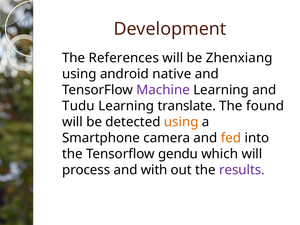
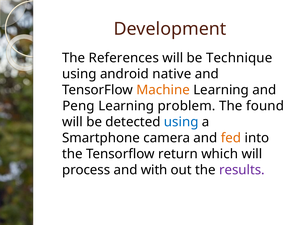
Zhenxiang: Zhenxiang -> Technique (239, 58)
Machine colour: purple -> orange (163, 90)
Tudu: Tudu -> Peng (78, 106)
translate: translate -> problem (187, 106)
using colour: orange -> blue (181, 122)
gendu: gendu -> return (178, 154)
